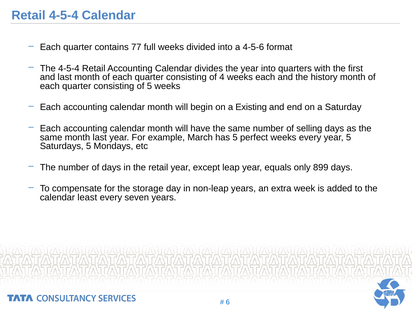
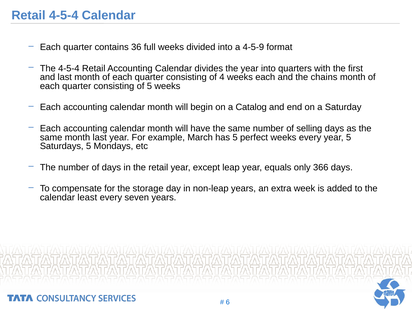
77: 77 -> 36 (136, 47)
4-5-6: 4-5-6 -> 4-5-9 (253, 47)
history: history -> chains (324, 77)
Existing: Existing -> Catalog (251, 107)
899: 899 -> 366 (321, 167)
